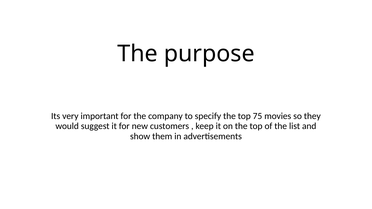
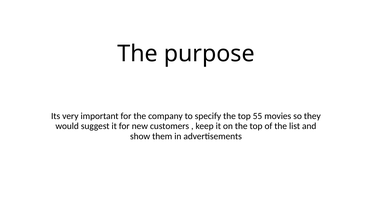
75: 75 -> 55 (257, 116)
